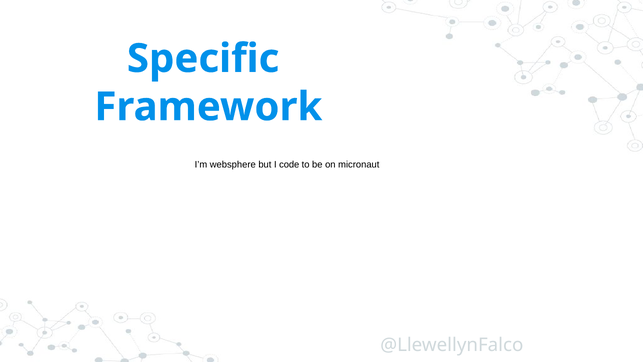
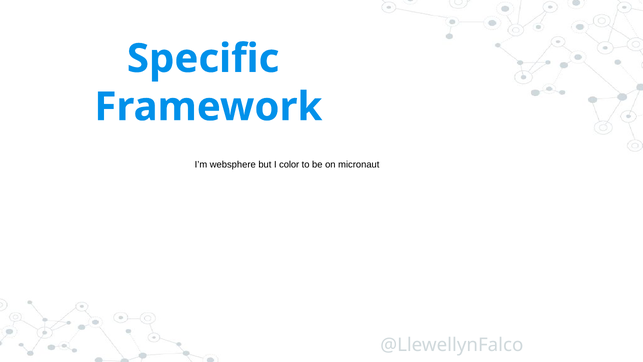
code: code -> color (289, 165)
